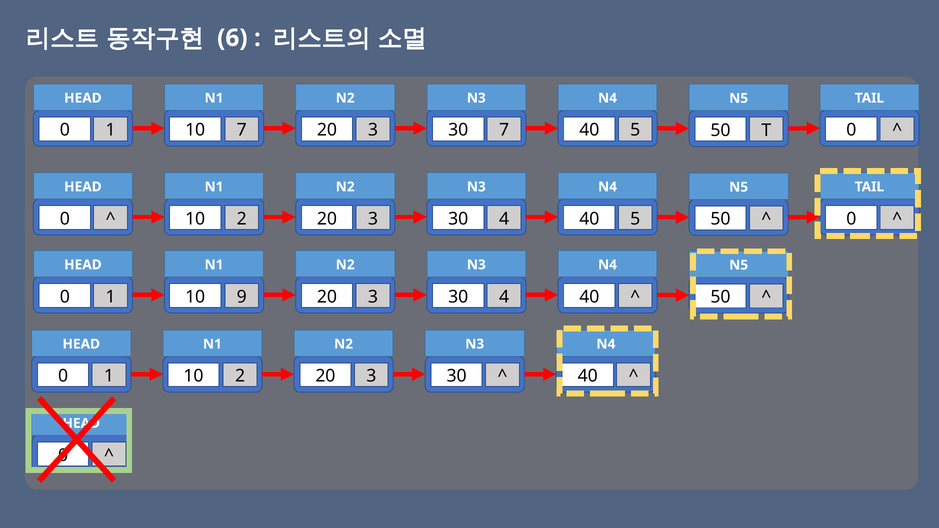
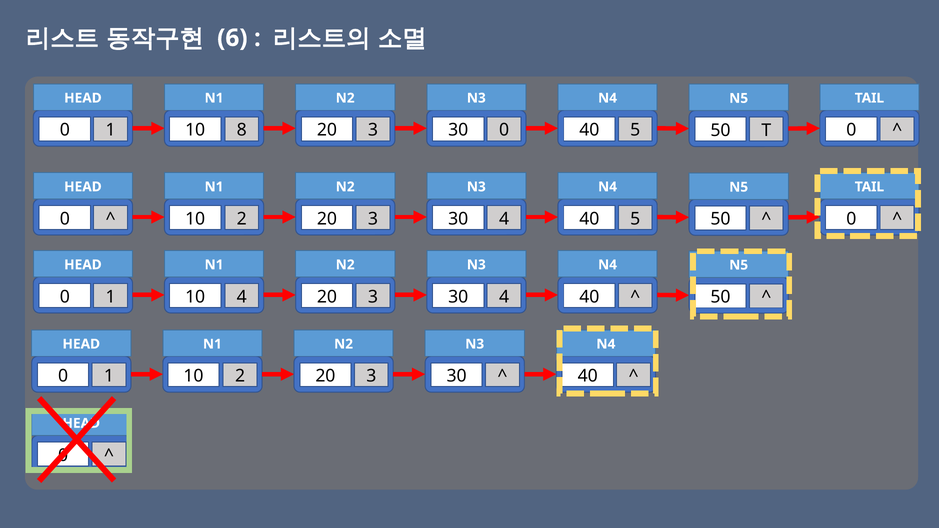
10 7: 7 -> 8 (242, 130)
30 7: 7 -> 0 (504, 130)
10 9: 9 -> 4 (242, 297)
